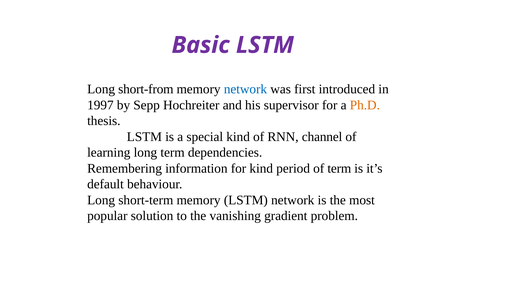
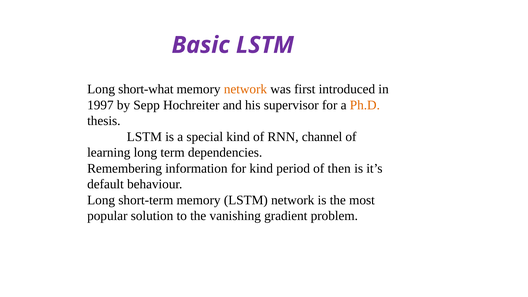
short-from: short-from -> short-what (146, 89)
network colour: blue -> orange (245, 89)
of term: term -> then (339, 168)
